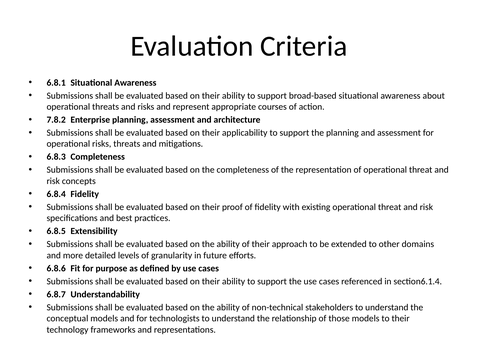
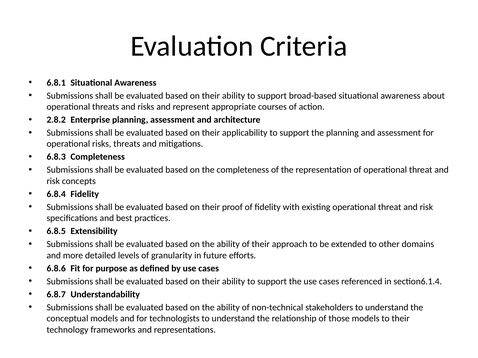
7.8.2: 7.8.2 -> 2.8.2 (56, 120)
